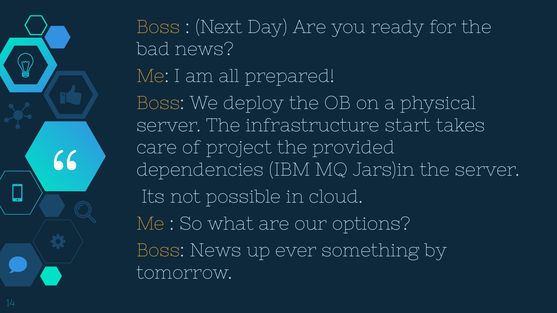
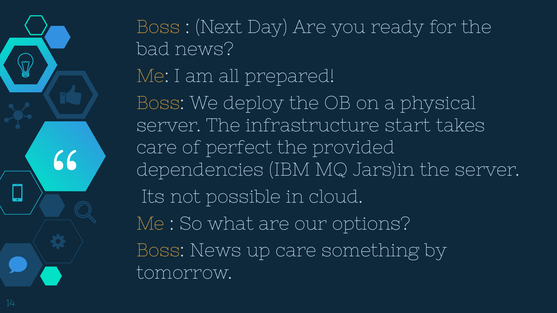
project: project -> perfect (239, 148)
up ever: ever -> care (296, 251)
